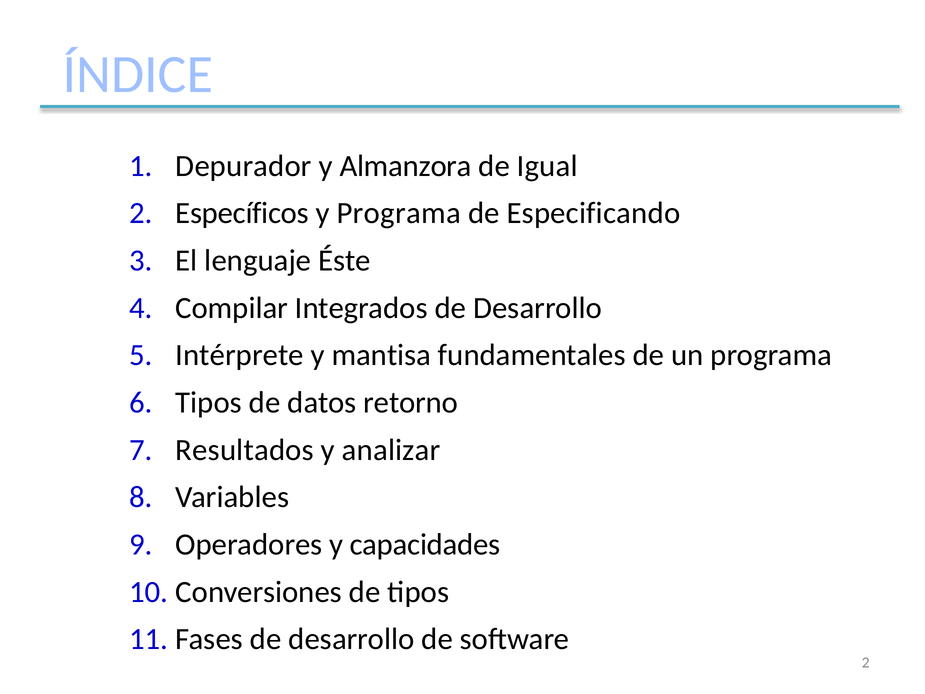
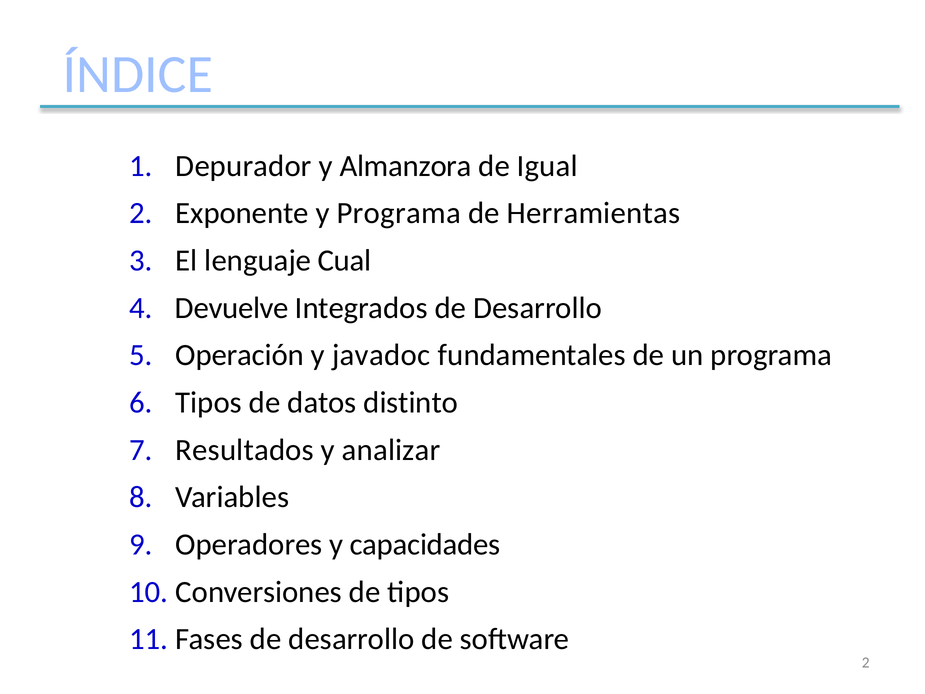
Específicos: Específicos -> Exponente (242, 213)
Especificando: Especificando -> Herramientas (593, 213)
Éste: Éste -> Cual (344, 261)
Compilar: Compilar -> Devuelve (232, 308)
Intérprete: Intérprete -> Operación (240, 355)
mantisa: mantisa -> javadoc (381, 355)
retorno: retorno -> distinto (411, 402)
